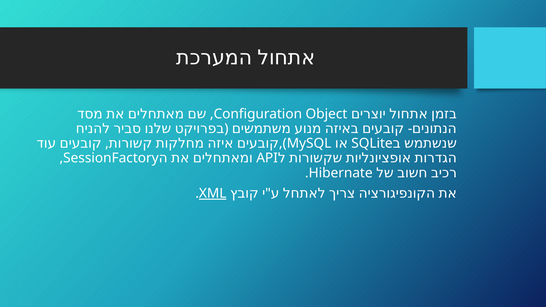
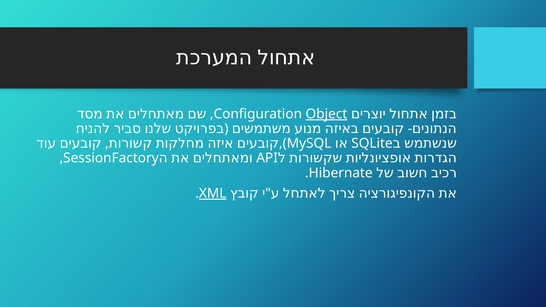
Object underline: none -> present (326, 114)
